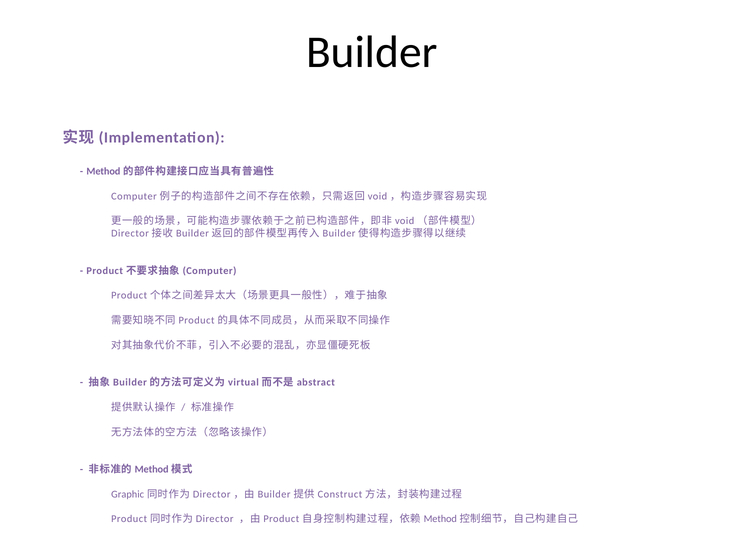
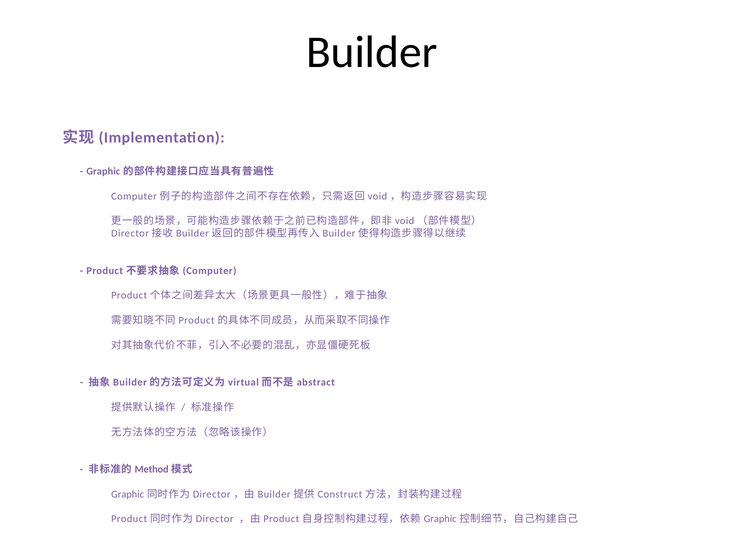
Method: Method -> Graphic (103, 171)
Method: Method -> Graphic (440, 519)
